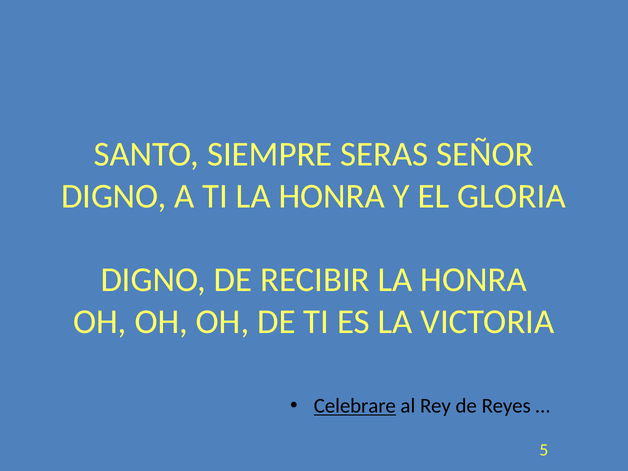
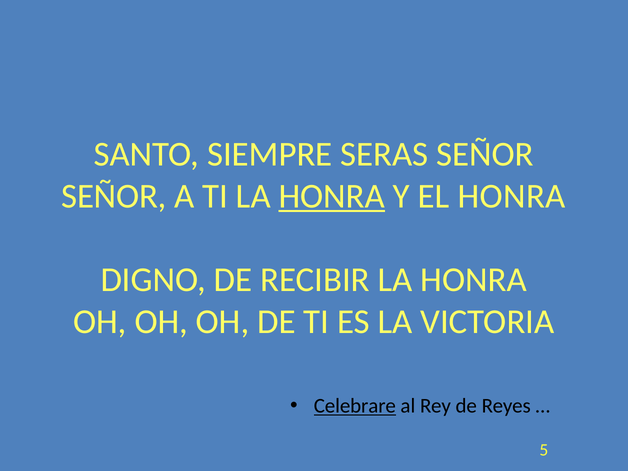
DIGNO: DIGNO -> SEÑOR (114, 196)
HONRA underline: none -> present (332, 196)
EL GLORIA: GLORIA -> HONRA (512, 196)
